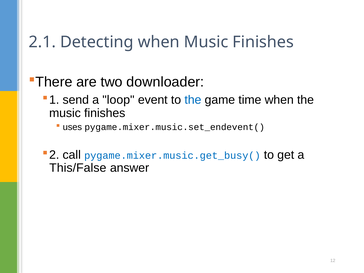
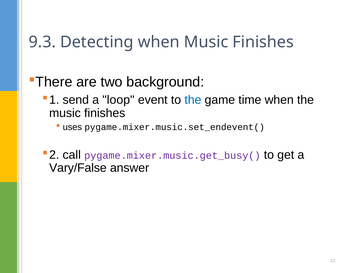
2.1: 2.1 -> 9.3 (42, 42)
downloader: downloader -> background (165, 82)
pygame.mixer.music.get_busy( colour: blue -> purple (172, 156)
This/False: This/False -> Vary/False (78, 168)
